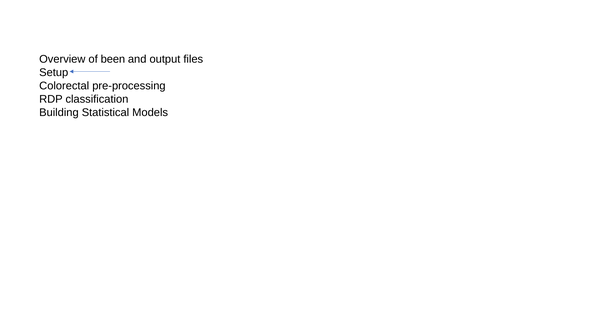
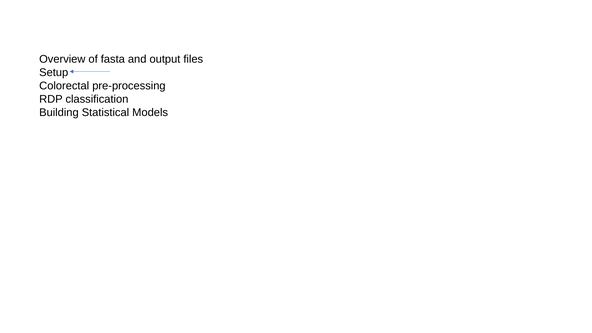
been: been -> fasta (113, 59)
